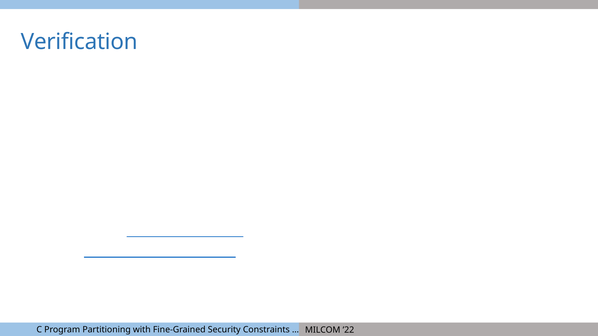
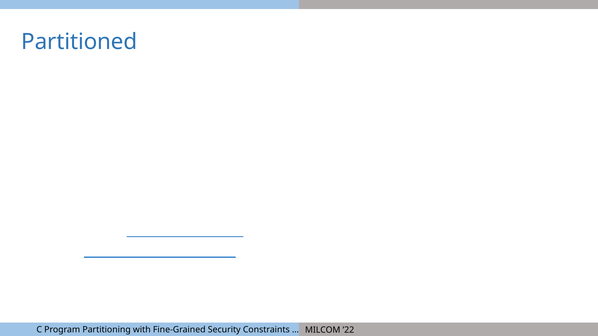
Verification: Verification -> Partitioned (79, 42)
